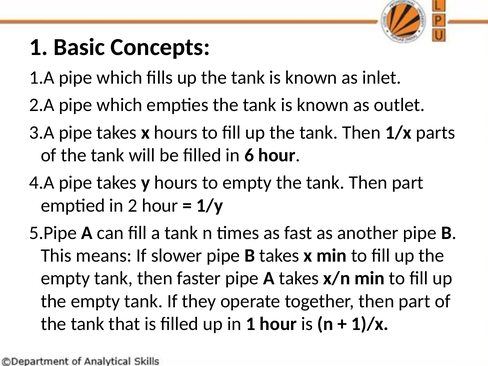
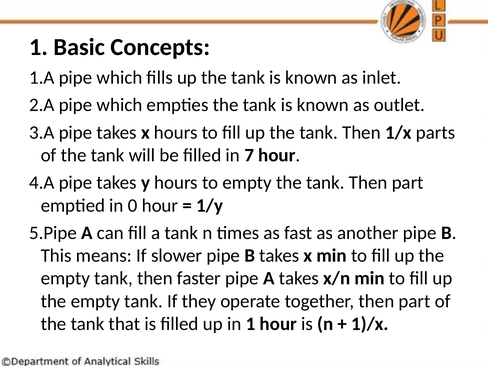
6: 6 -> 7 (249, 155)
2: 2 -> 0 (133, 205)
